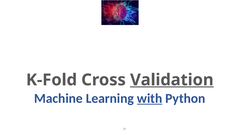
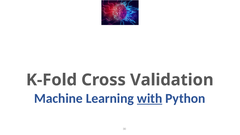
Validation underline: present -> none (172, 80)
